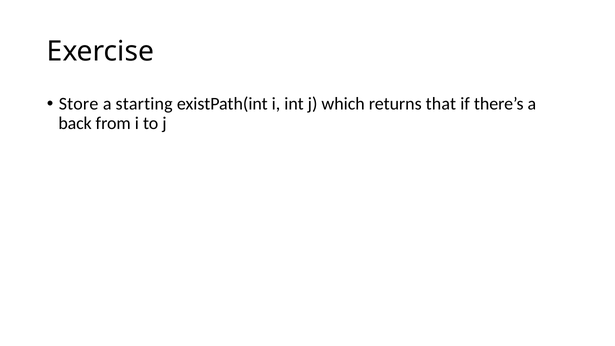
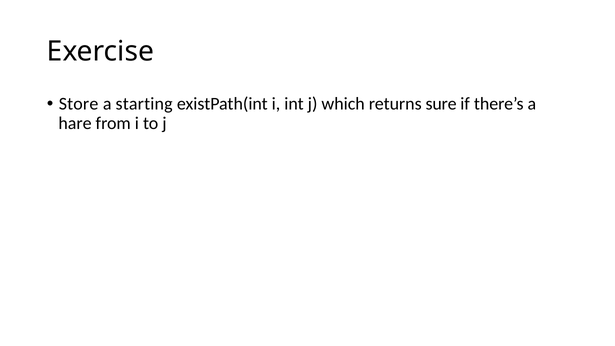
that: that -> sure (441, 104)
back: back -> hare (75, 123)
